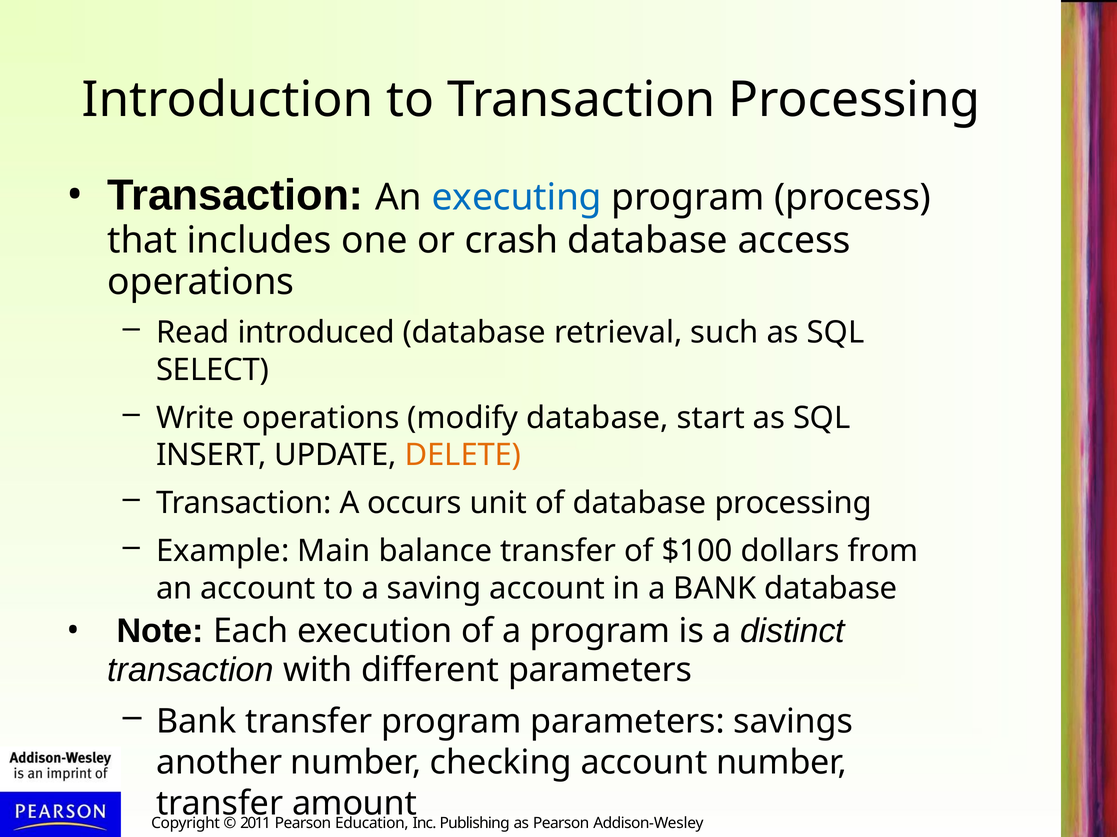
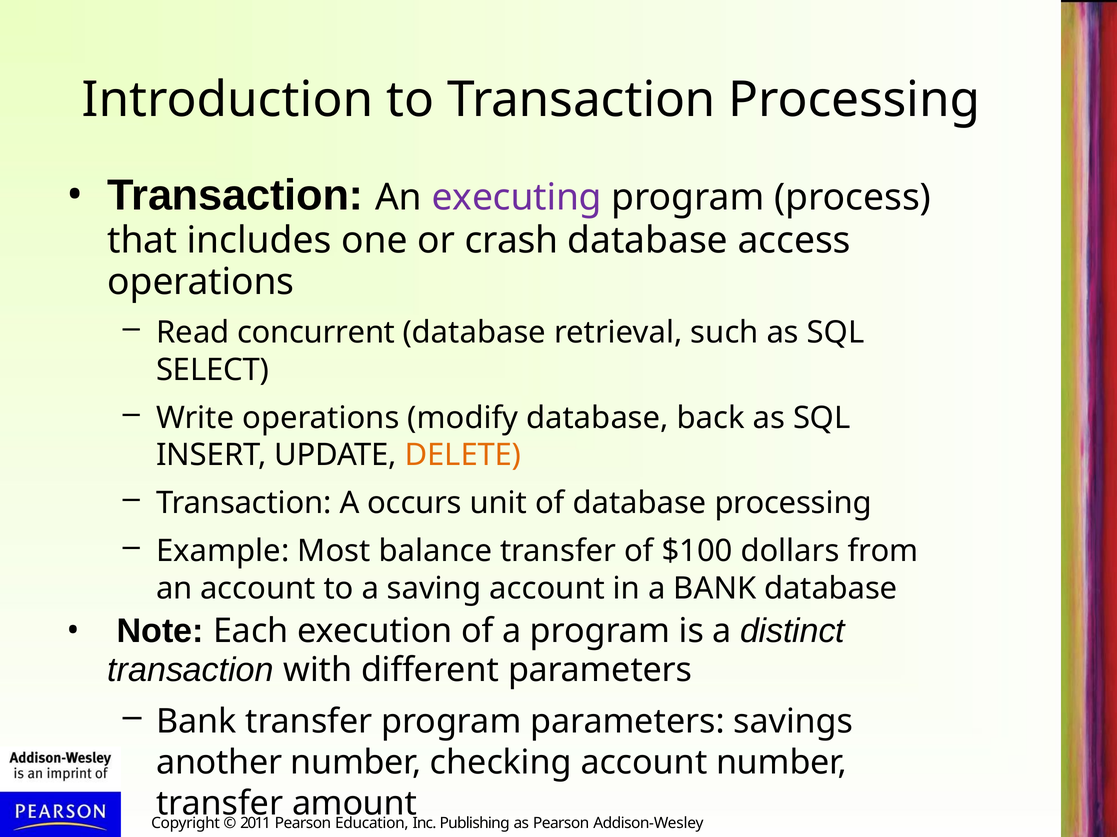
executing colour: blue -> purple (517, 198)
introduced: introduced -> concurrent (316, 333)
start: start -> back (711, 418)
Main: Main -> Most (334, 552)
